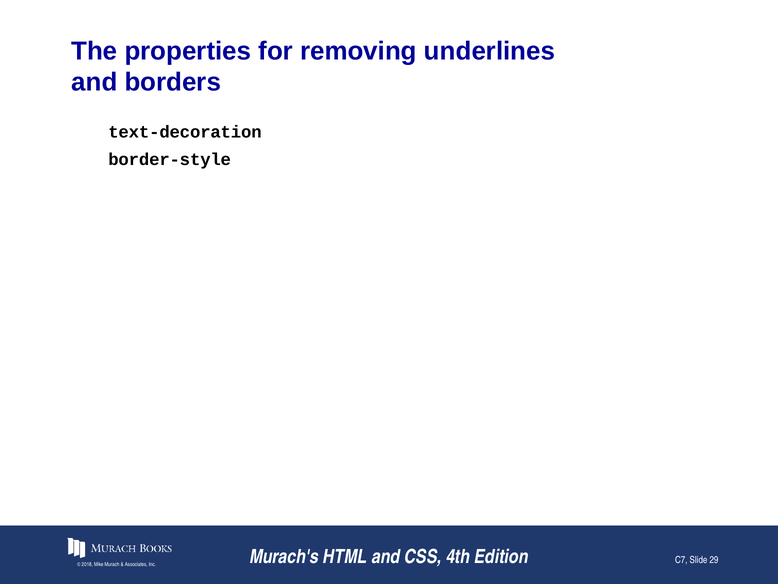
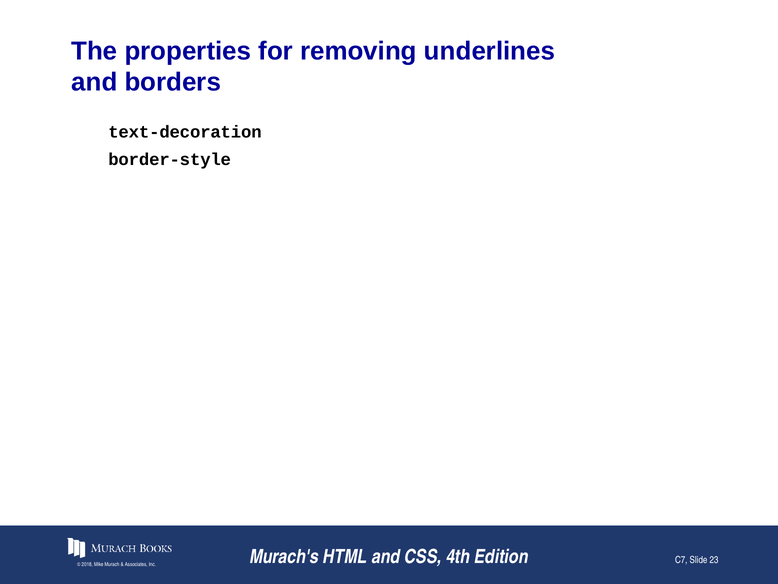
29: 29 -> 23 (714, 560)
